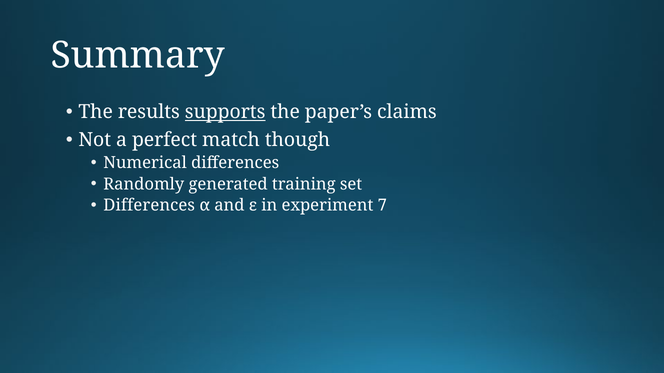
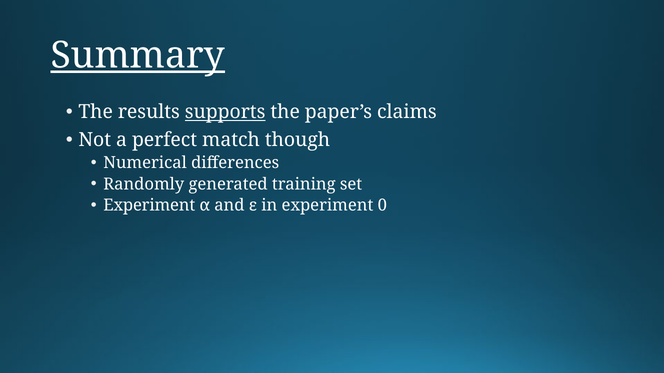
Summary underline: none -> present (138, 56)
Differences: Differences -> Experiment (149, 206)
7: 7 -> 0 (382, 206)
